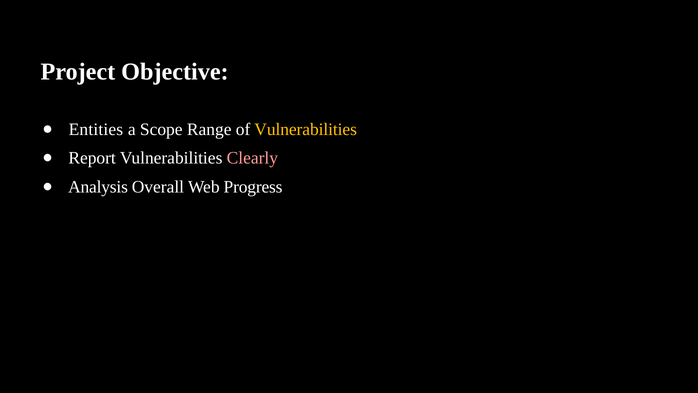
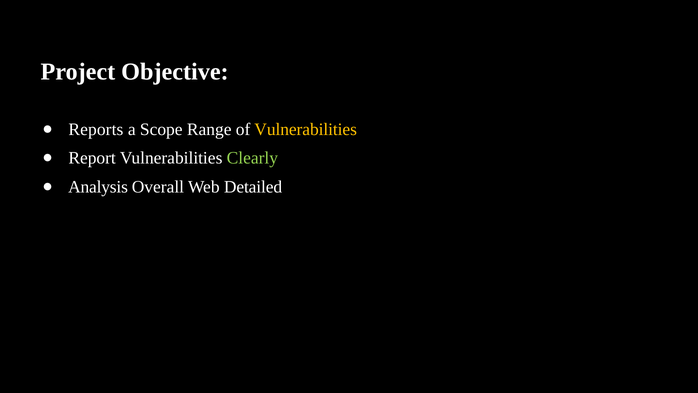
Entities: Entities -> Reports (96, 129)
Clearly colour: pink -> light green (252, 158)
Progress: Progress -> Detailed (253, 187)
